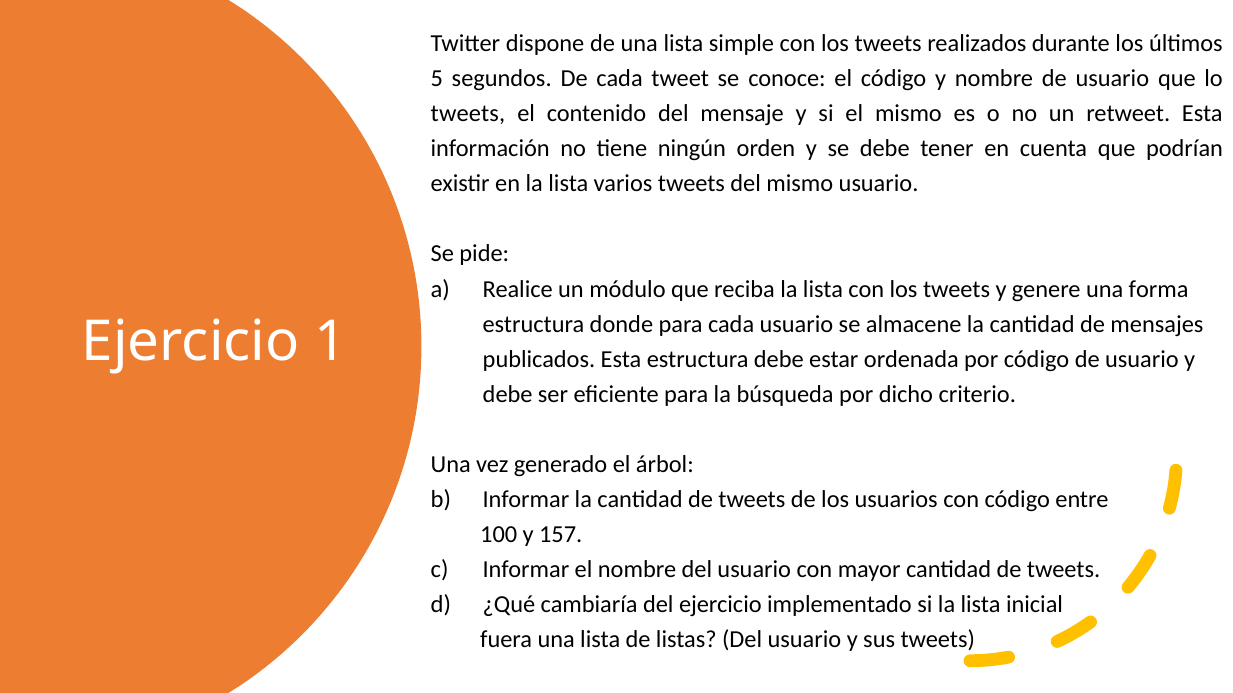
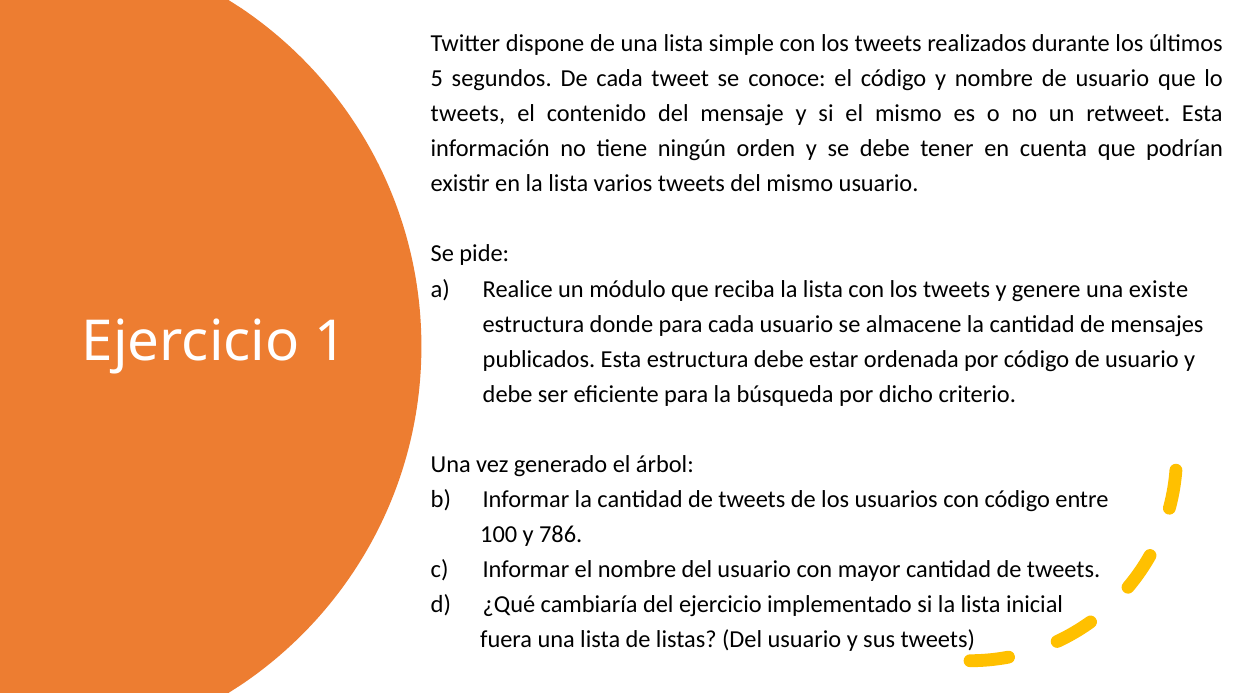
forma: forma -> existe (1158, 289)
157: 157 -> 786 (561, 535)
